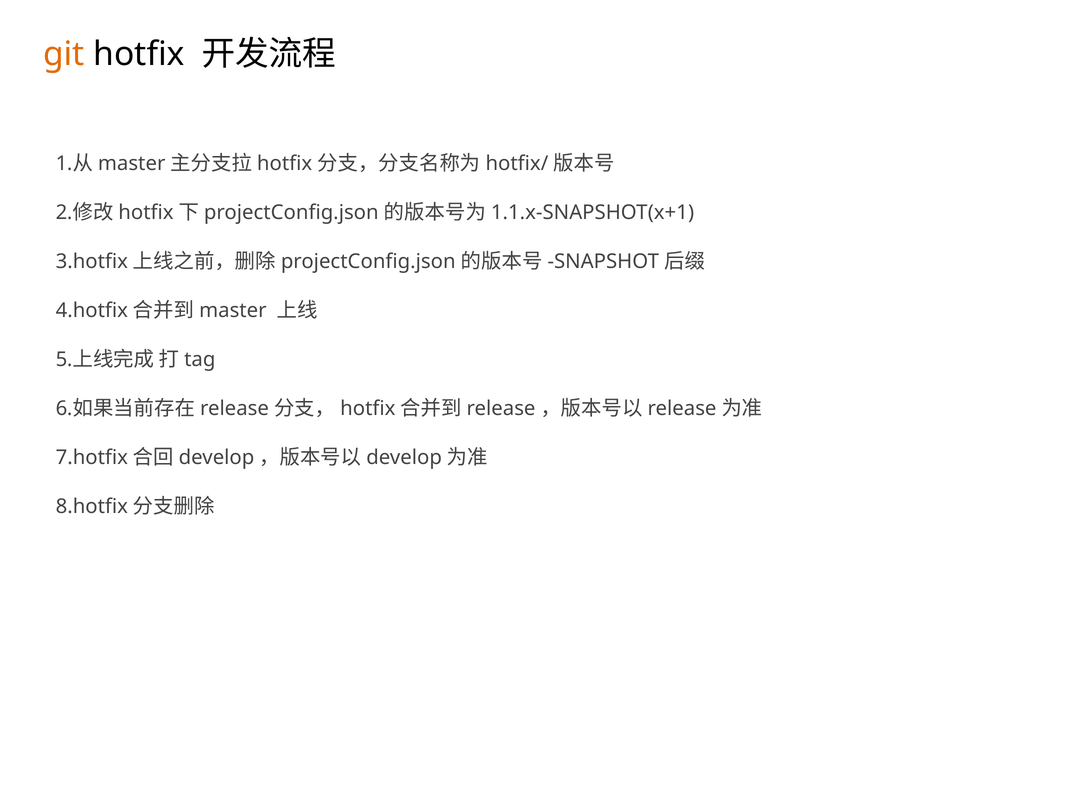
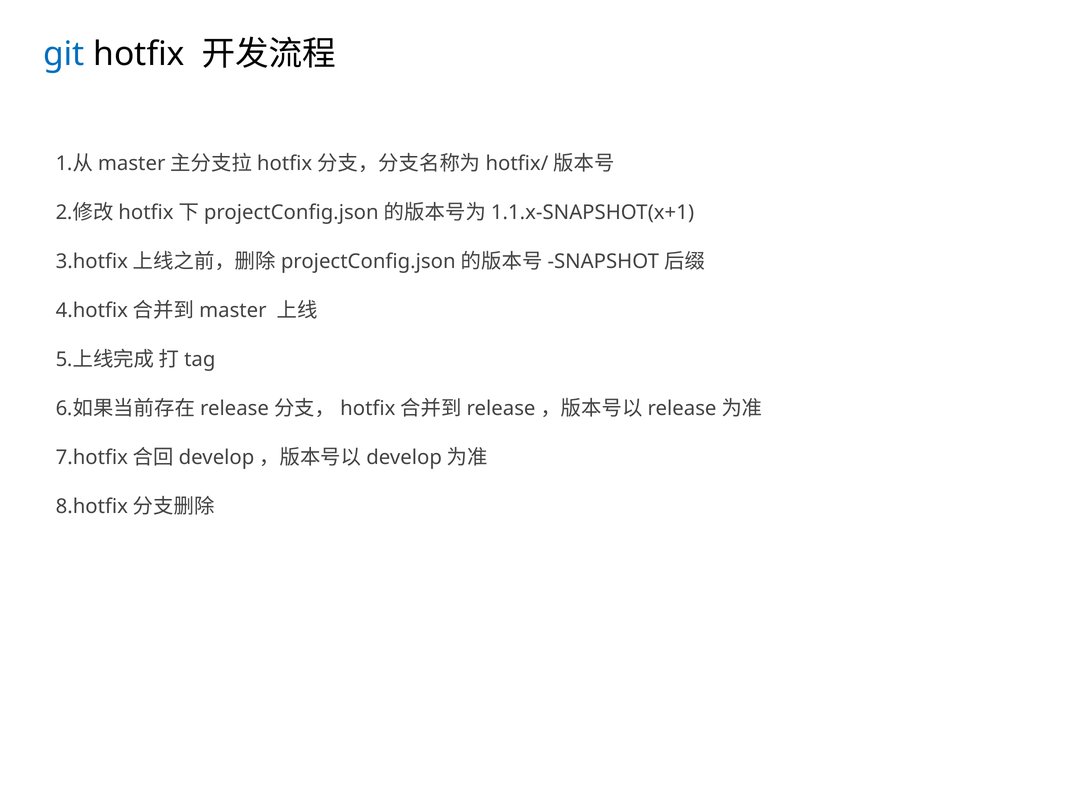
git colour: orange -> blue (64, 54)
